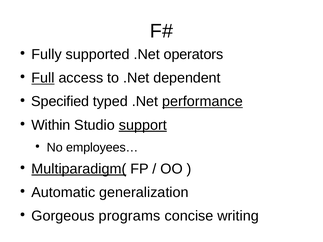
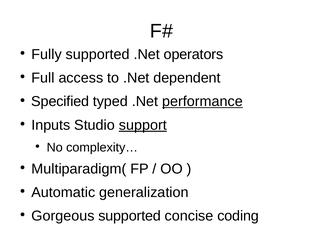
Full underline: present -> none (43, 78)
Within: Within -> Inputs (51, 125)
employees…: employees… -> complexity… (102, 148)
Multiparadigm( underline: present -> none (79, 169)
Gorgeous programs: programs -> supported (130, 216)
writing: writing -> coding (238, 216)
